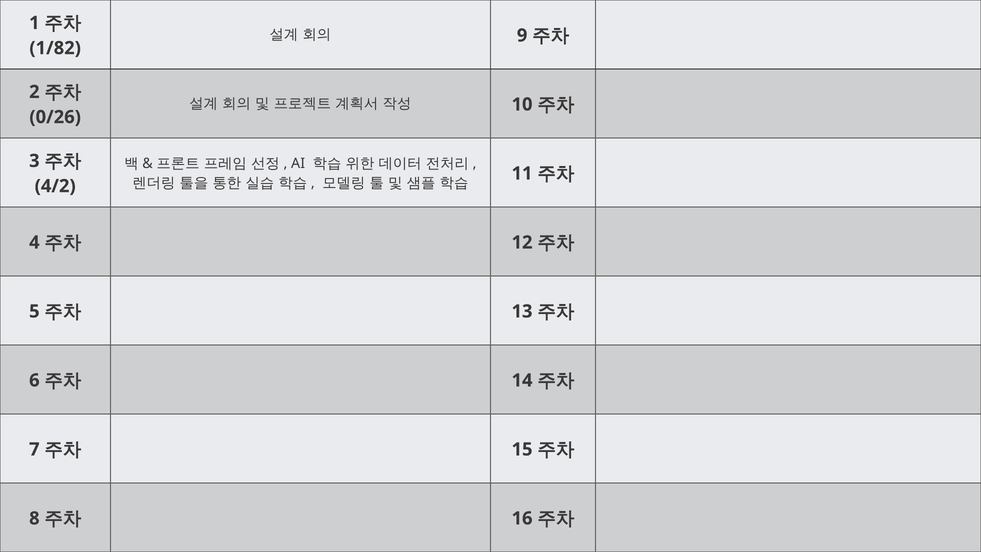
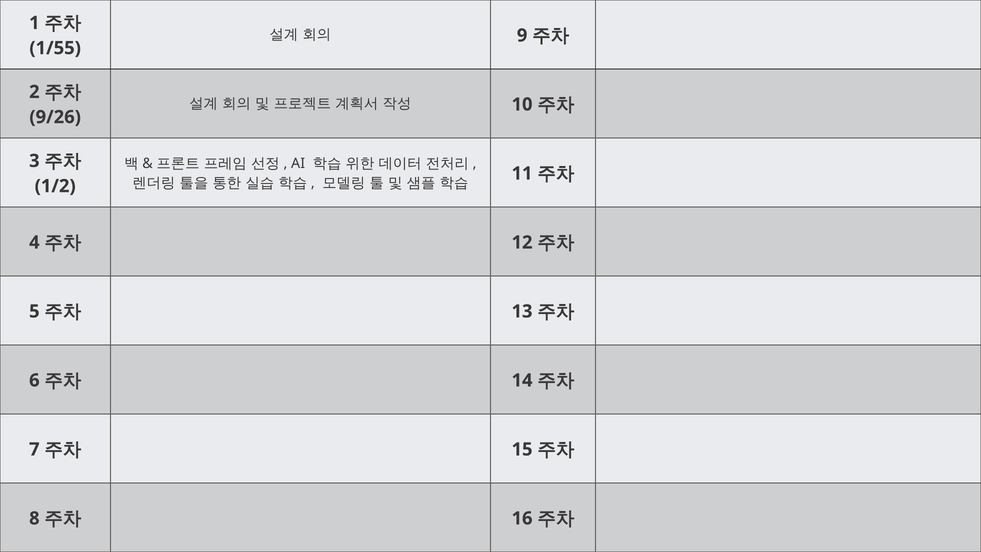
1/82: 1/82 -> 1/55 (55, 48)
0/26: 0/26 -> 9/26 (55, 117)
4/2: 4/2 -> 1/2 (55, 186)
